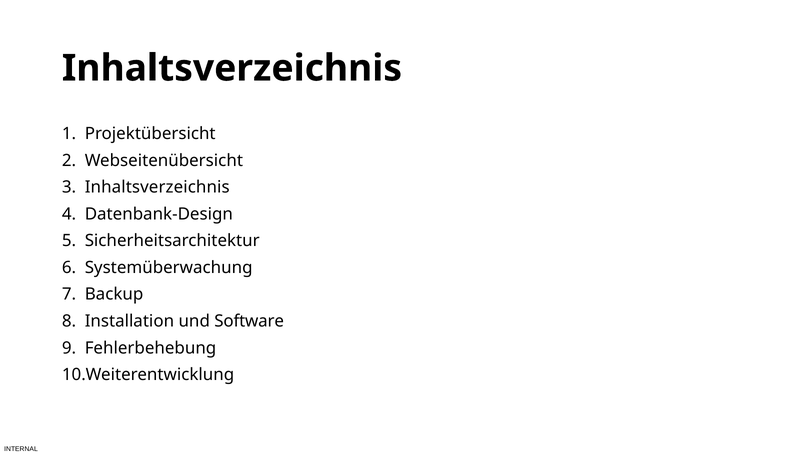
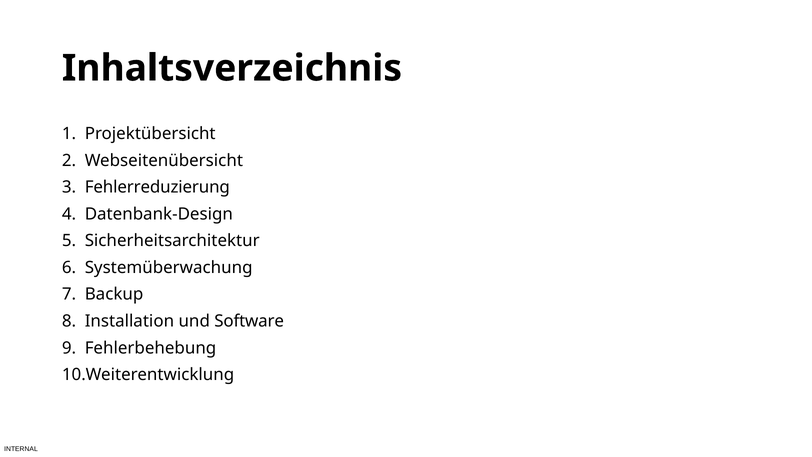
Inhaltsverzeichnis: Inhaltsverzeichnis -> Fehlerreduzierung (157, 187)
